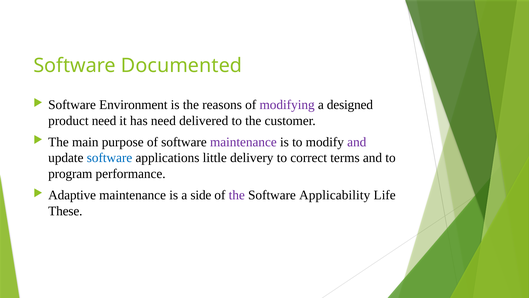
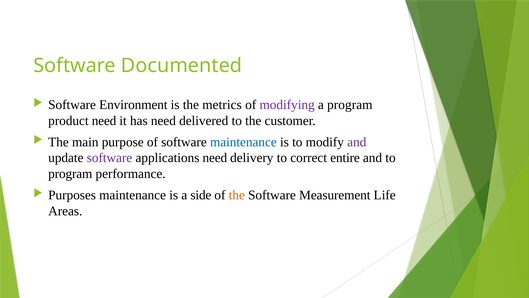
reasons: reasons -> metrics (222, 105)
a designed: designed -> program (350, 105)
maintenance colour: purple -> blue (243, 142)
software colour: blue -> purple (109, 158)
applications little: little -> need (215, 158)
terms: terms -> entire (345, 158)
Adaptive: Adaptive -> Purposes (72, 195)
the colour: purple -> orange (237, 195)
Applicability: Applicability -> Measurement (335, 195)
These: These -> Areas (65, 211)
